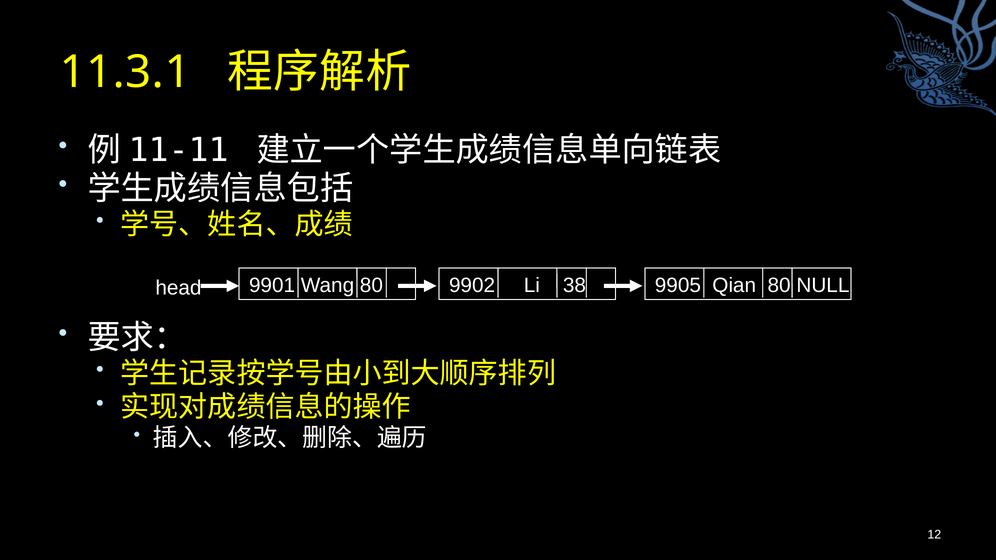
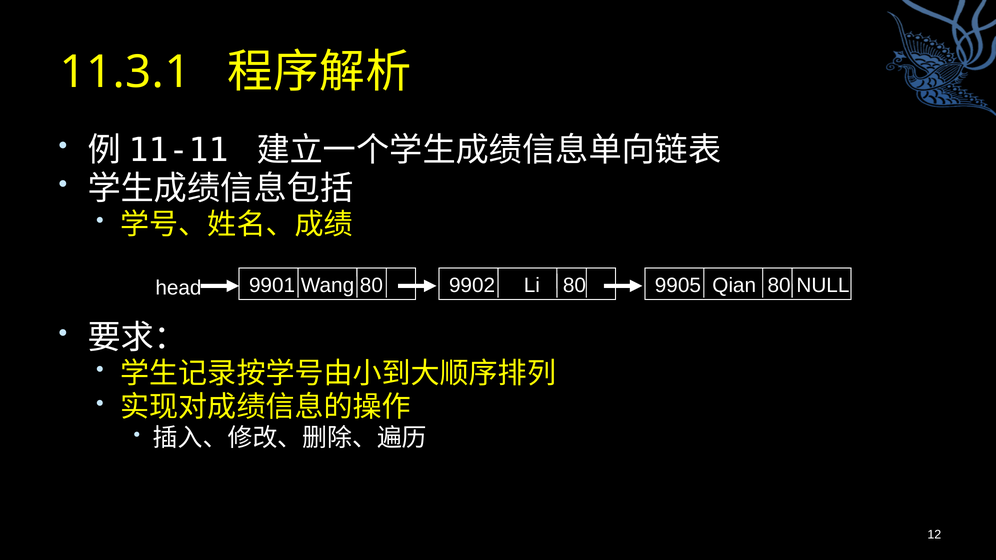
Li 38: 38 -> 80 (574, 285)
